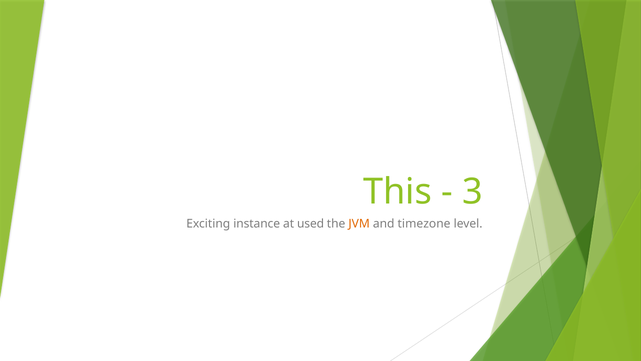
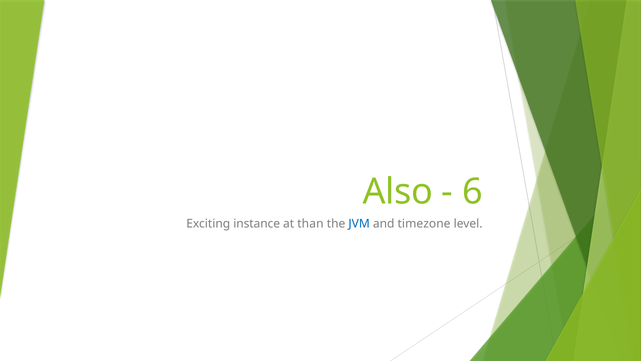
This: This -> Also (398, 191)
3: 3 -> 6 (472, 191)
used: used -> than (310, 223)
JVM colour: orange -> blue (359, 223)
